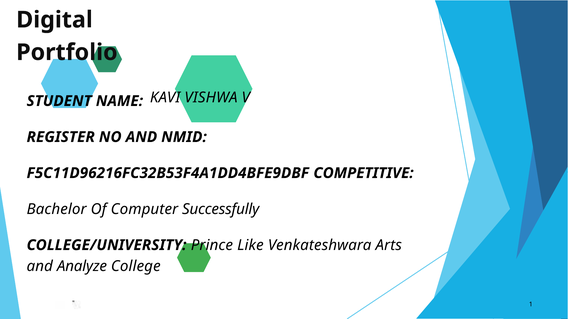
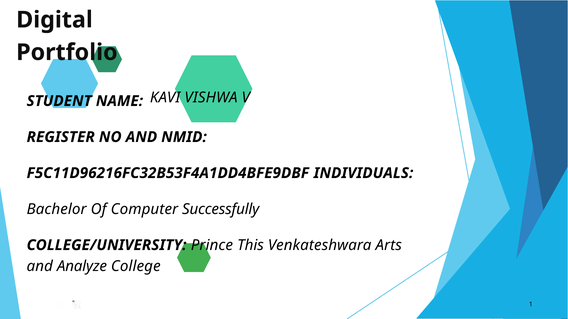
COMPETITIVE: COMPETITIVE -> INDIVIDUALS (363, 173)
Like: Like -> This (250, 245)
